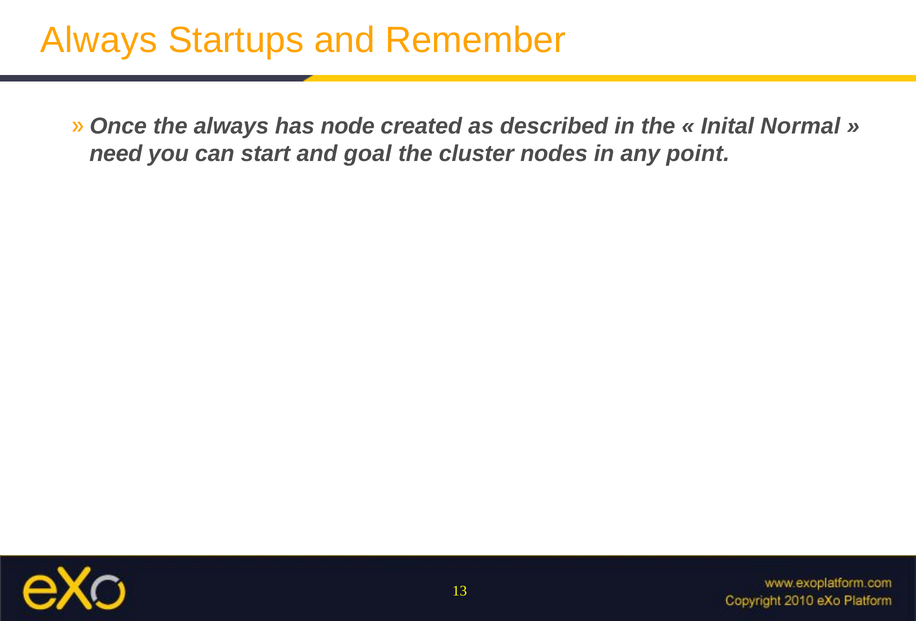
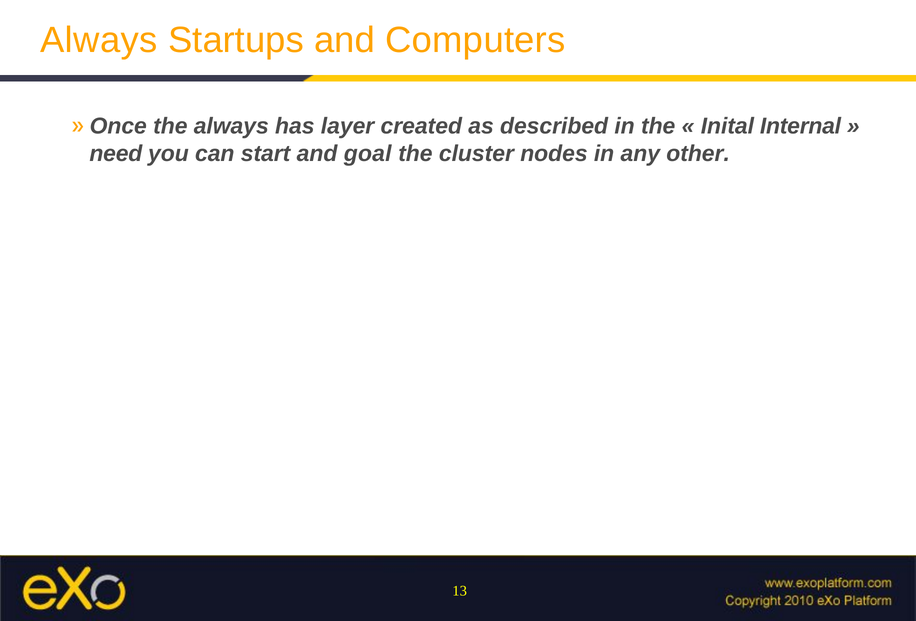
Remember: Remember -> Computers (475, 40)
node: node -> layer (348, 126)
Normal: Normal -> Internal (801, 126)
point: point -> other (698, 154)
